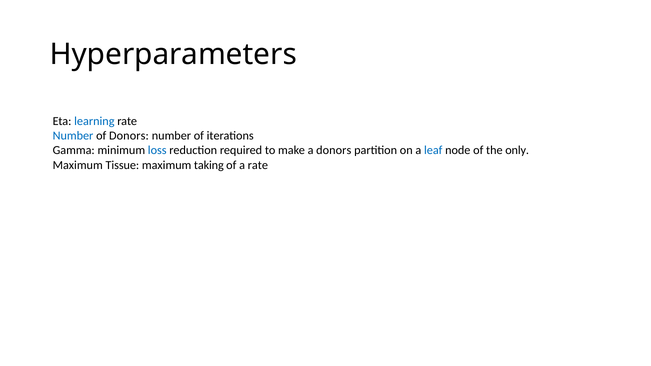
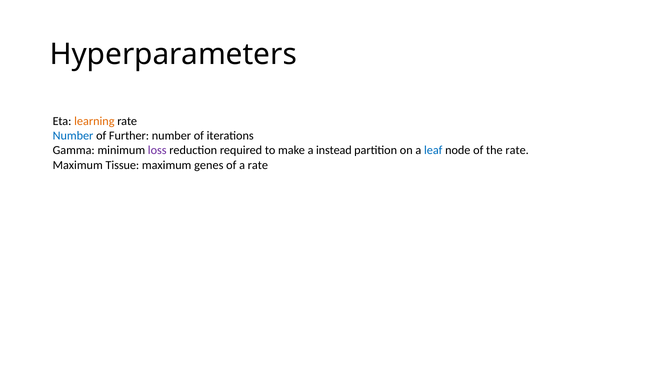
learning colour: blue -> orange (94, 121)
of Donors: Donors -> Further (129, 136)
loss colour: blue -> purple (157, 150)
a donors: donors -> instead (334, 150)
the only: only -> rate (517, 150)
taking: taking -> genes (209, 165)
